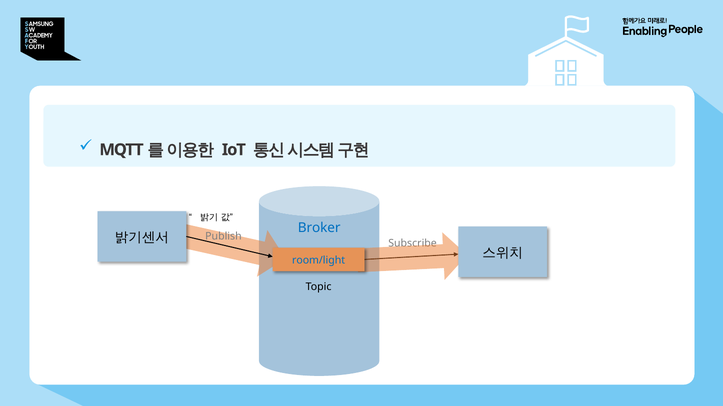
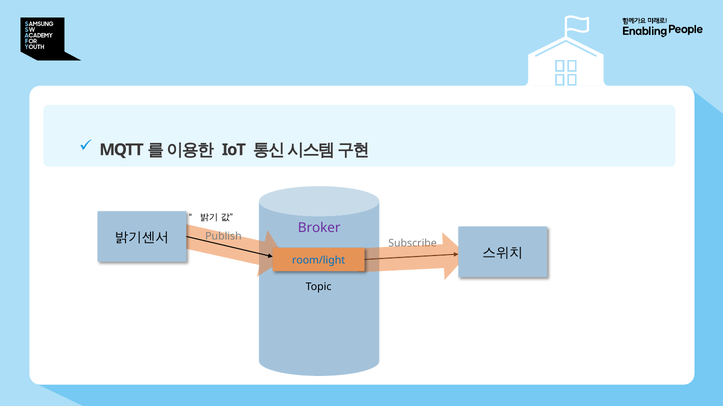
Broker colour: blue -> purple (319, 228)
